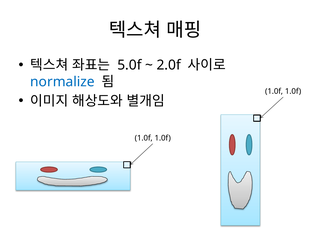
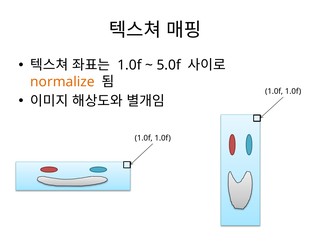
5.0f: 5.0f -> 1.0f (129, 65)
2.0f: 2.0f -> 5.0f (169, 65)
normalize colour: blue -> orange (62, 82)
